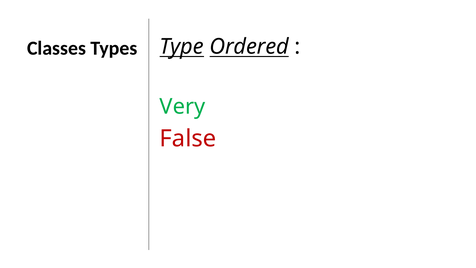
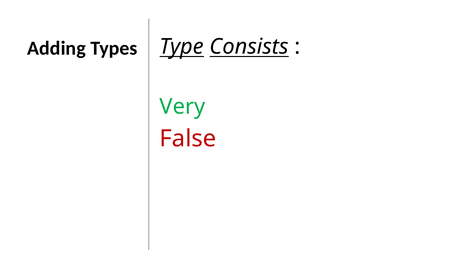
Classes: Classes -> Adding (56, 48)
Ordered: Ordered -> Consists (249, 46)
